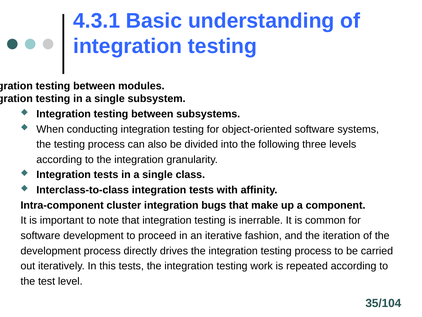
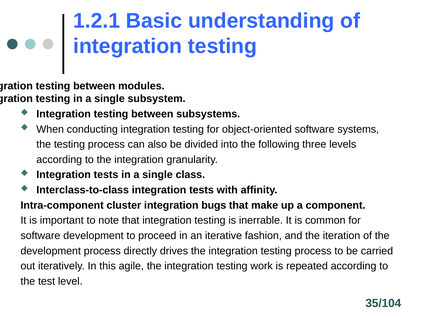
4.3.1: 4.3.1 -> 1.2.1 (97, 21)
this tests: tests -> agile (131, 266)
